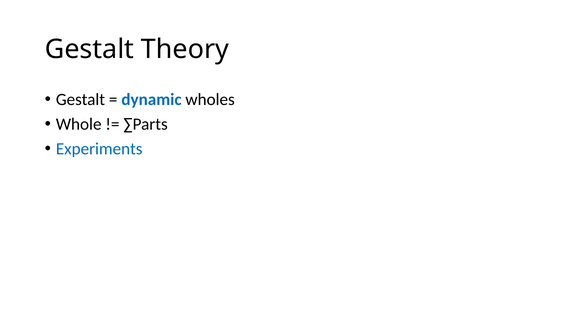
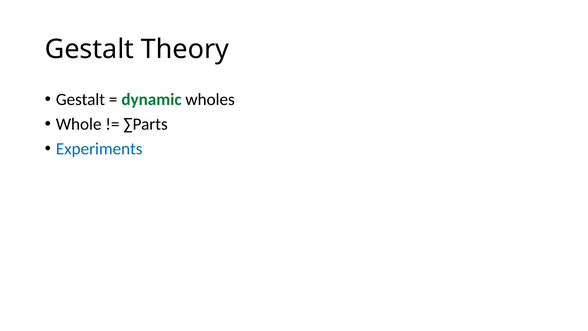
dynamic colour: blue -> green (151, 99)
